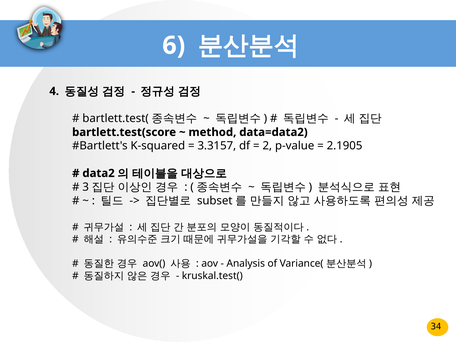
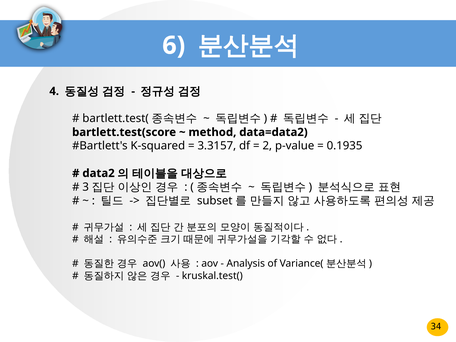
2.1905: 2.1905 -> 0.1935 (345, 146)
